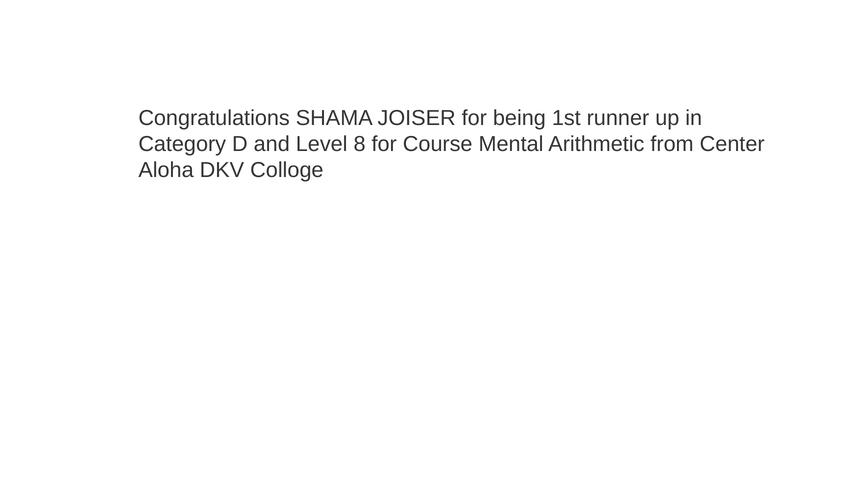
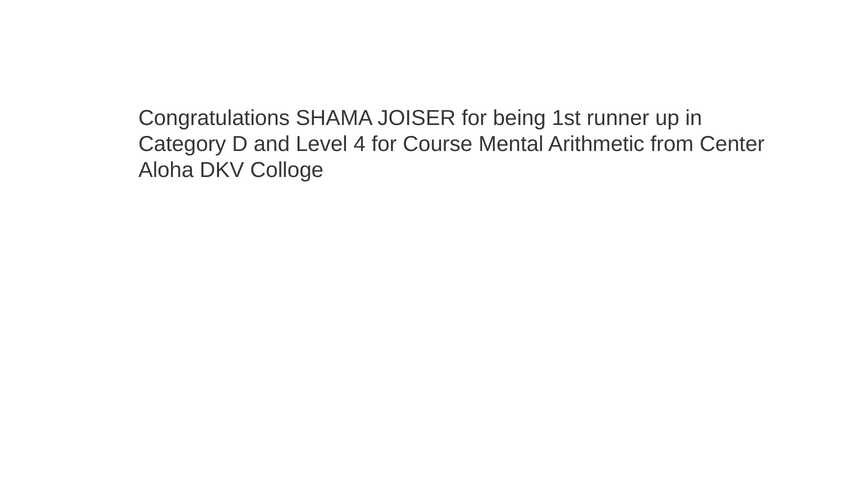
8: 8 -> 4 (360, 144)
